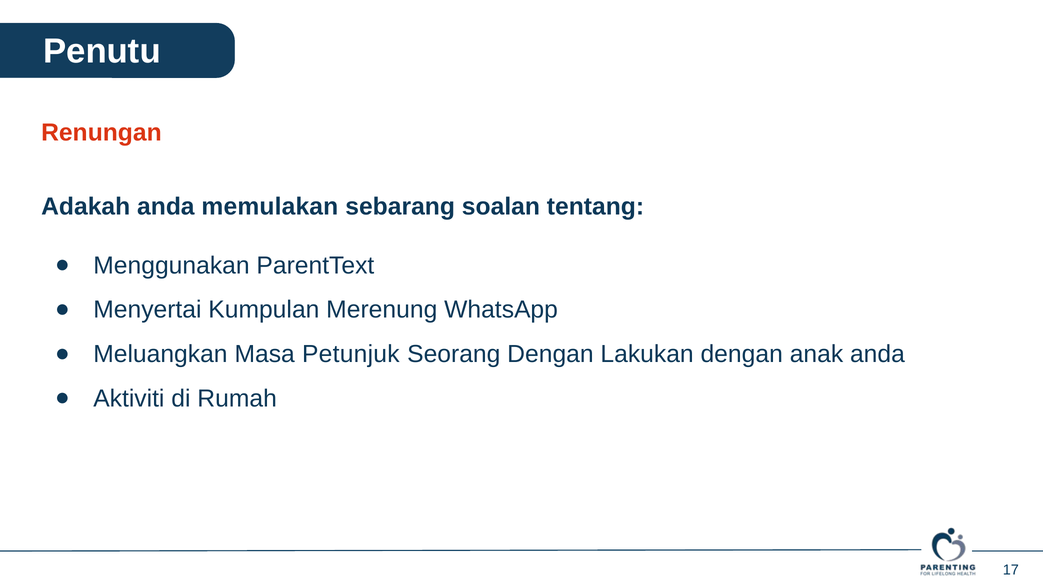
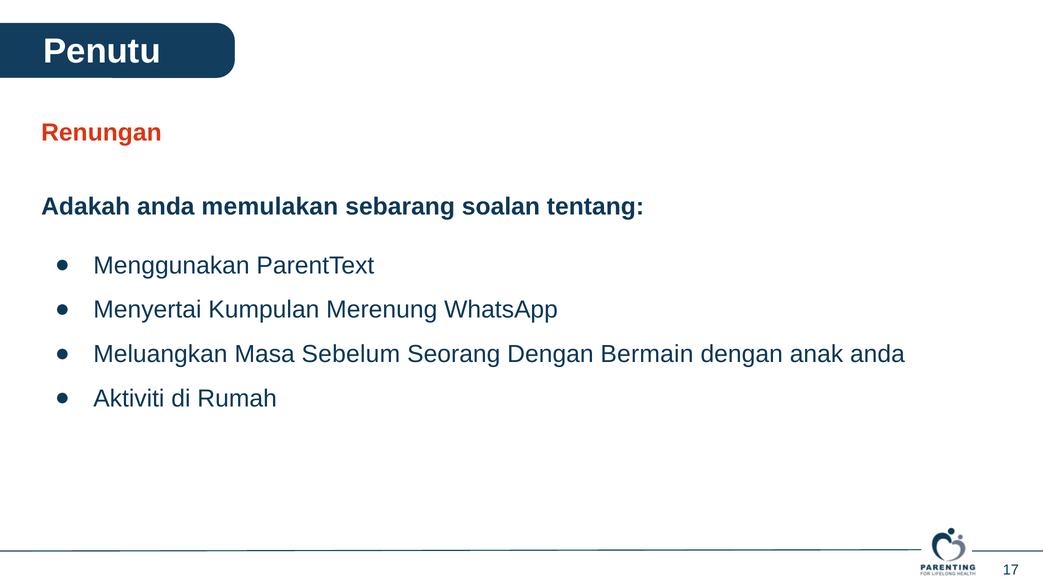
Petunjuk: Petunjuk -> Sebelum (351, 354)
Lakukan: Lakukan -> Bermain (647, 354)
